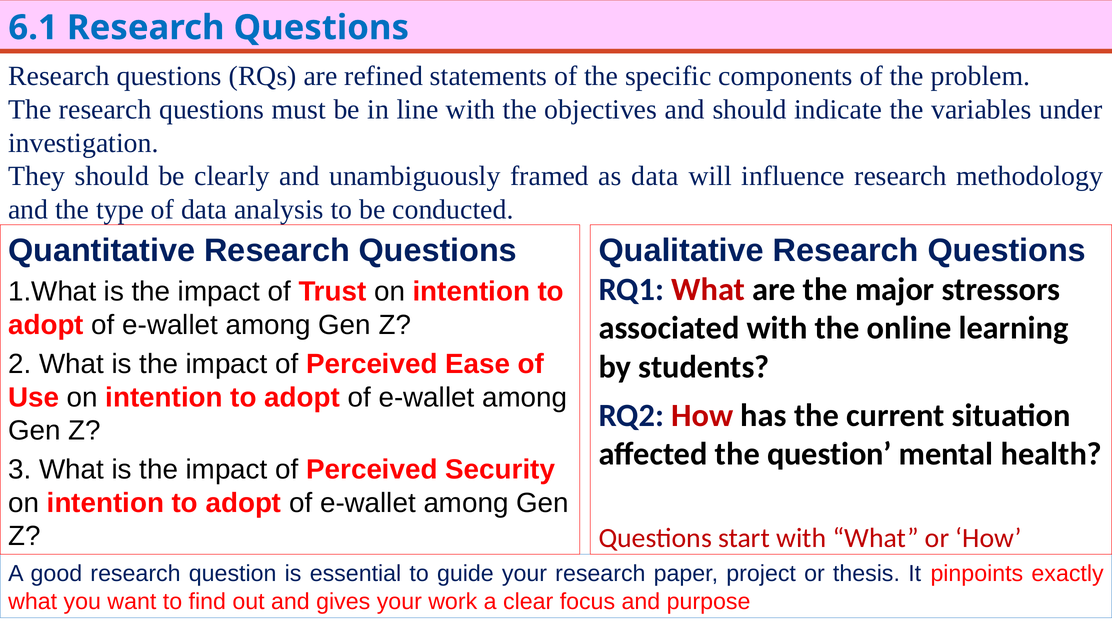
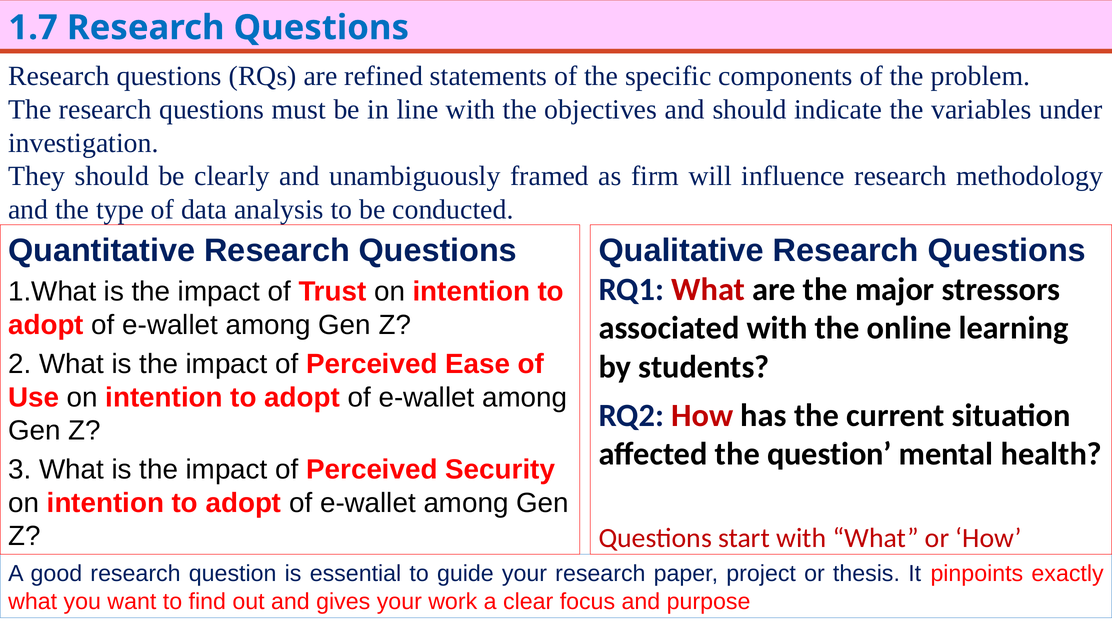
6.1: 6.1 -> 1.7 (33, 28)
as data: data -> firm (655, 176)
